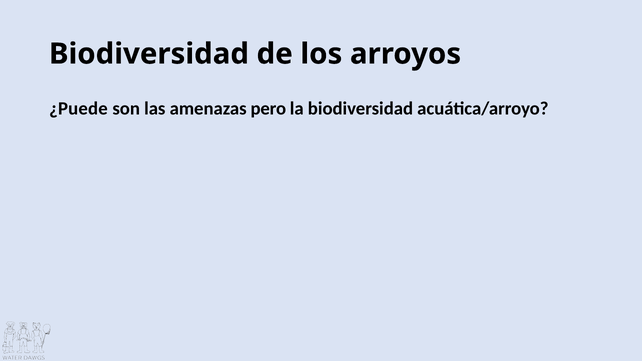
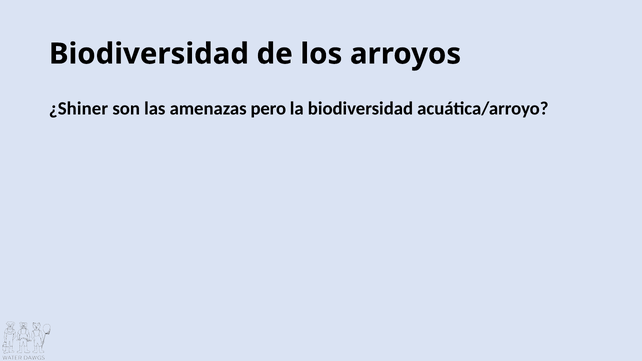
¿Puede: ¿Puede -> ¿Shiner (78, 109)
